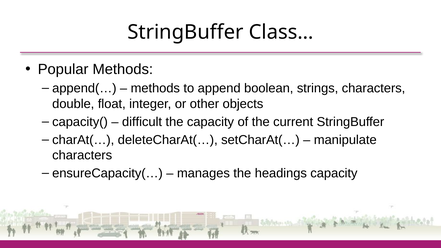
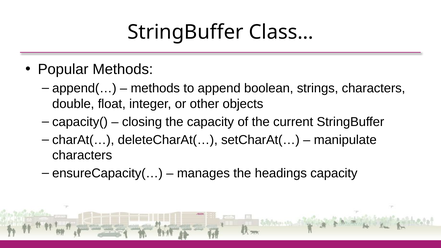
difficult: difficult -> closing (142, 122)
